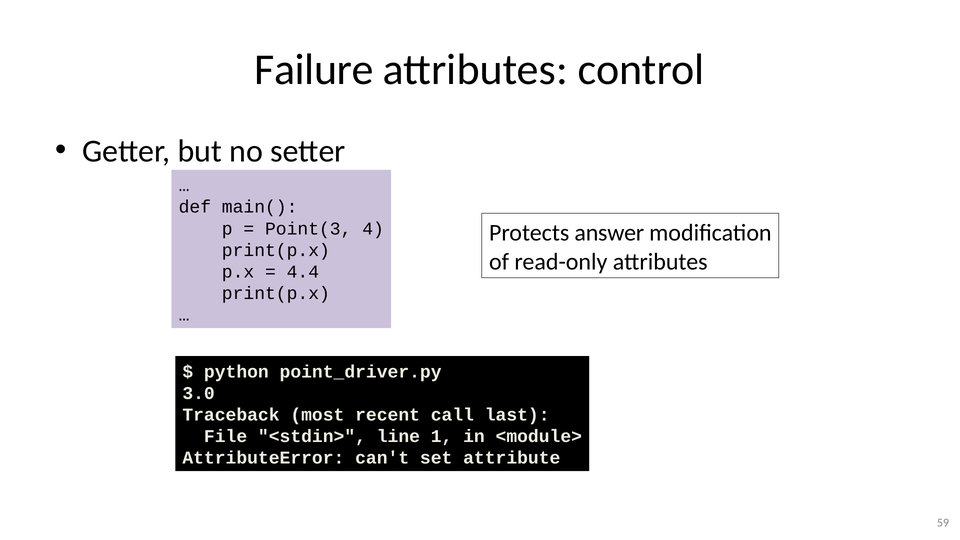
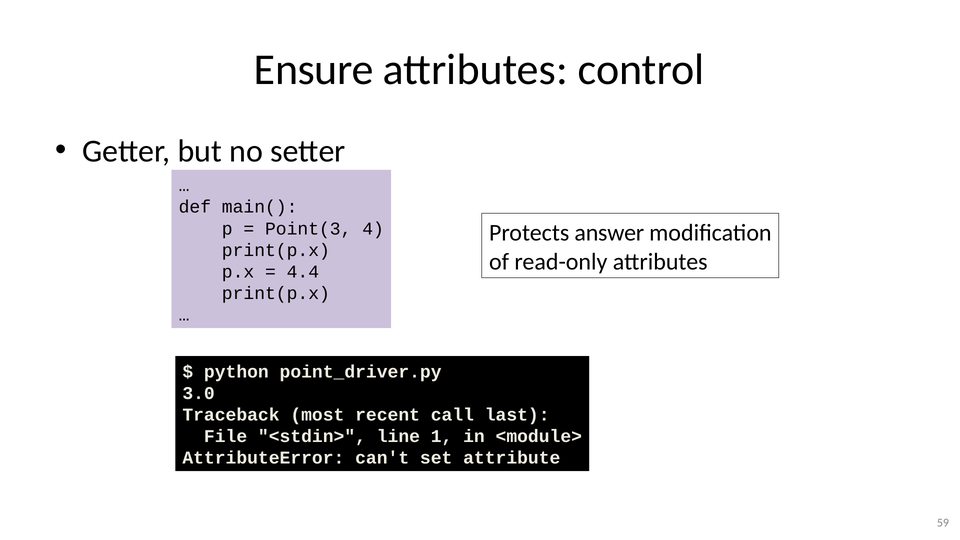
Failure: Failure -> Ensure (314, 70)
